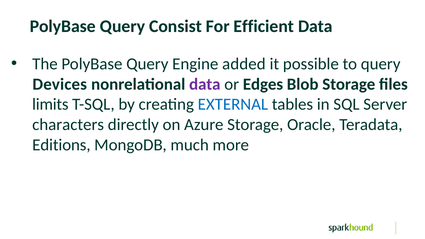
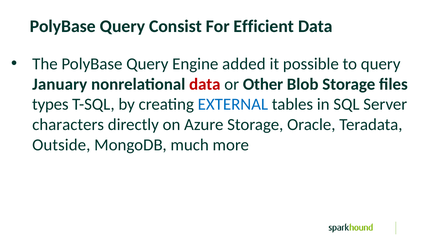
Devices: Devices -> January (60, 84)
data colour: purple -> red (205, 84)
Edges: Edges -> Other (263, 84)
limits: limits -> types (50, 104)
Editions: Editions -> Outside (61, 145)
